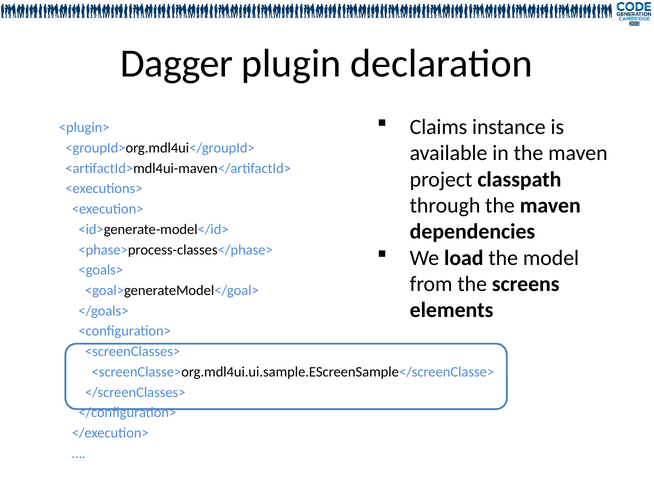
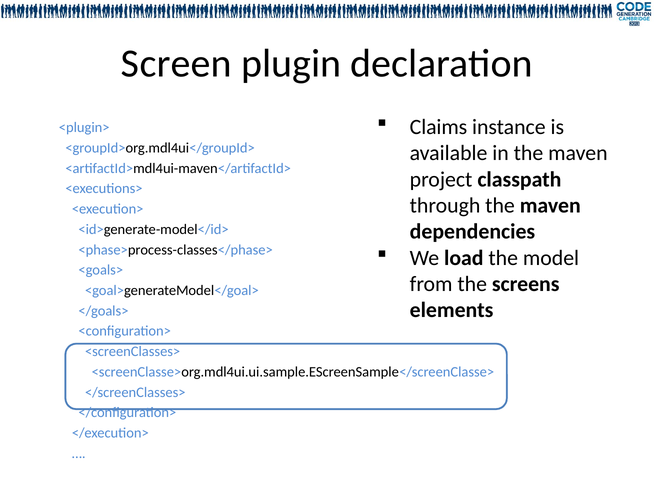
Dagger: Dagger -> Screen (176, 63)
